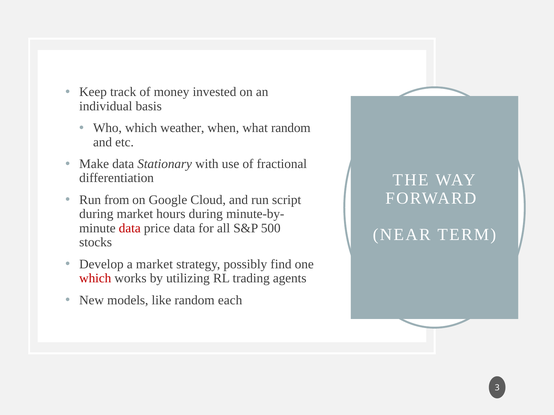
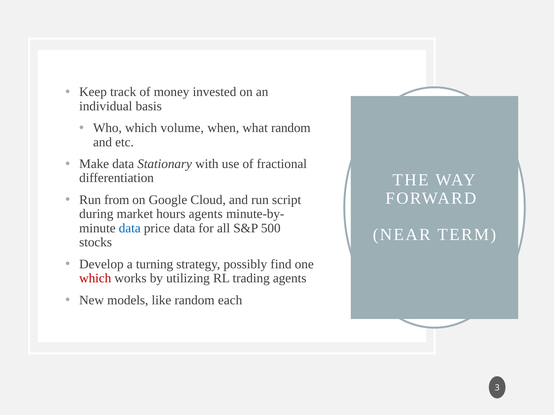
weather: weather -> volume (182, 128)
hours during: during -> agents (206, 214)
data colour: red -> blue (130, 228)
a market: market -> turning (155, 264)
